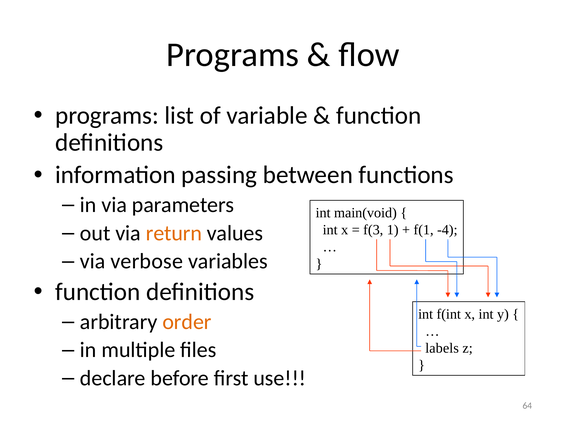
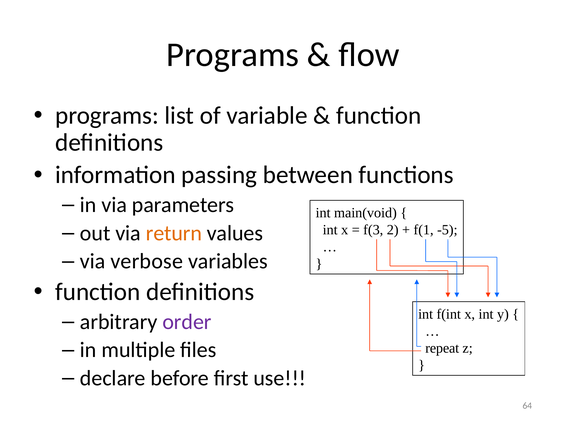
1: 1 -> 2 (393, 229)
-4: -4 -> -5 (447, 229)
order colour: orange -> purple (187, 321)
labels: labels -> repeat (442, 348)
